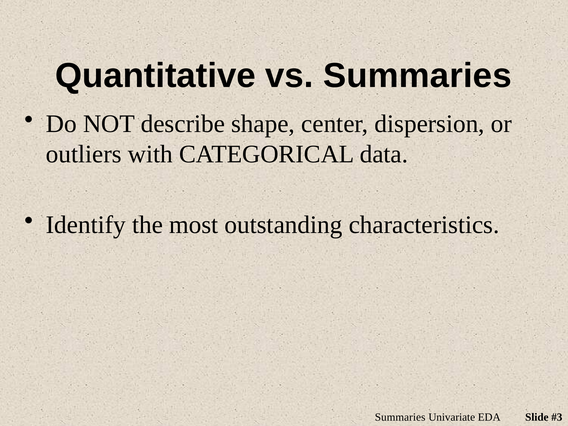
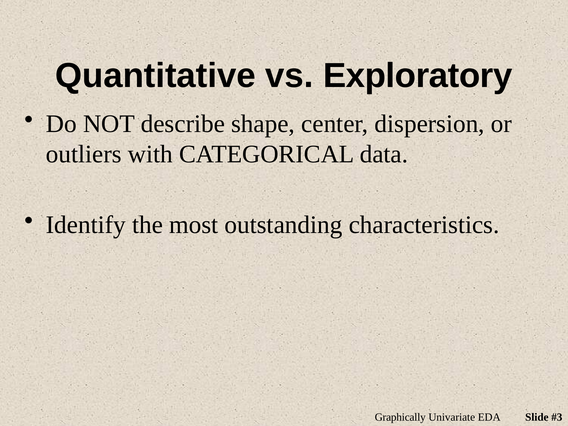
vs Summaries: Summaries -> Exploratory (418, 76)
Summaries: Summaries -> Graphically (400, 417)
